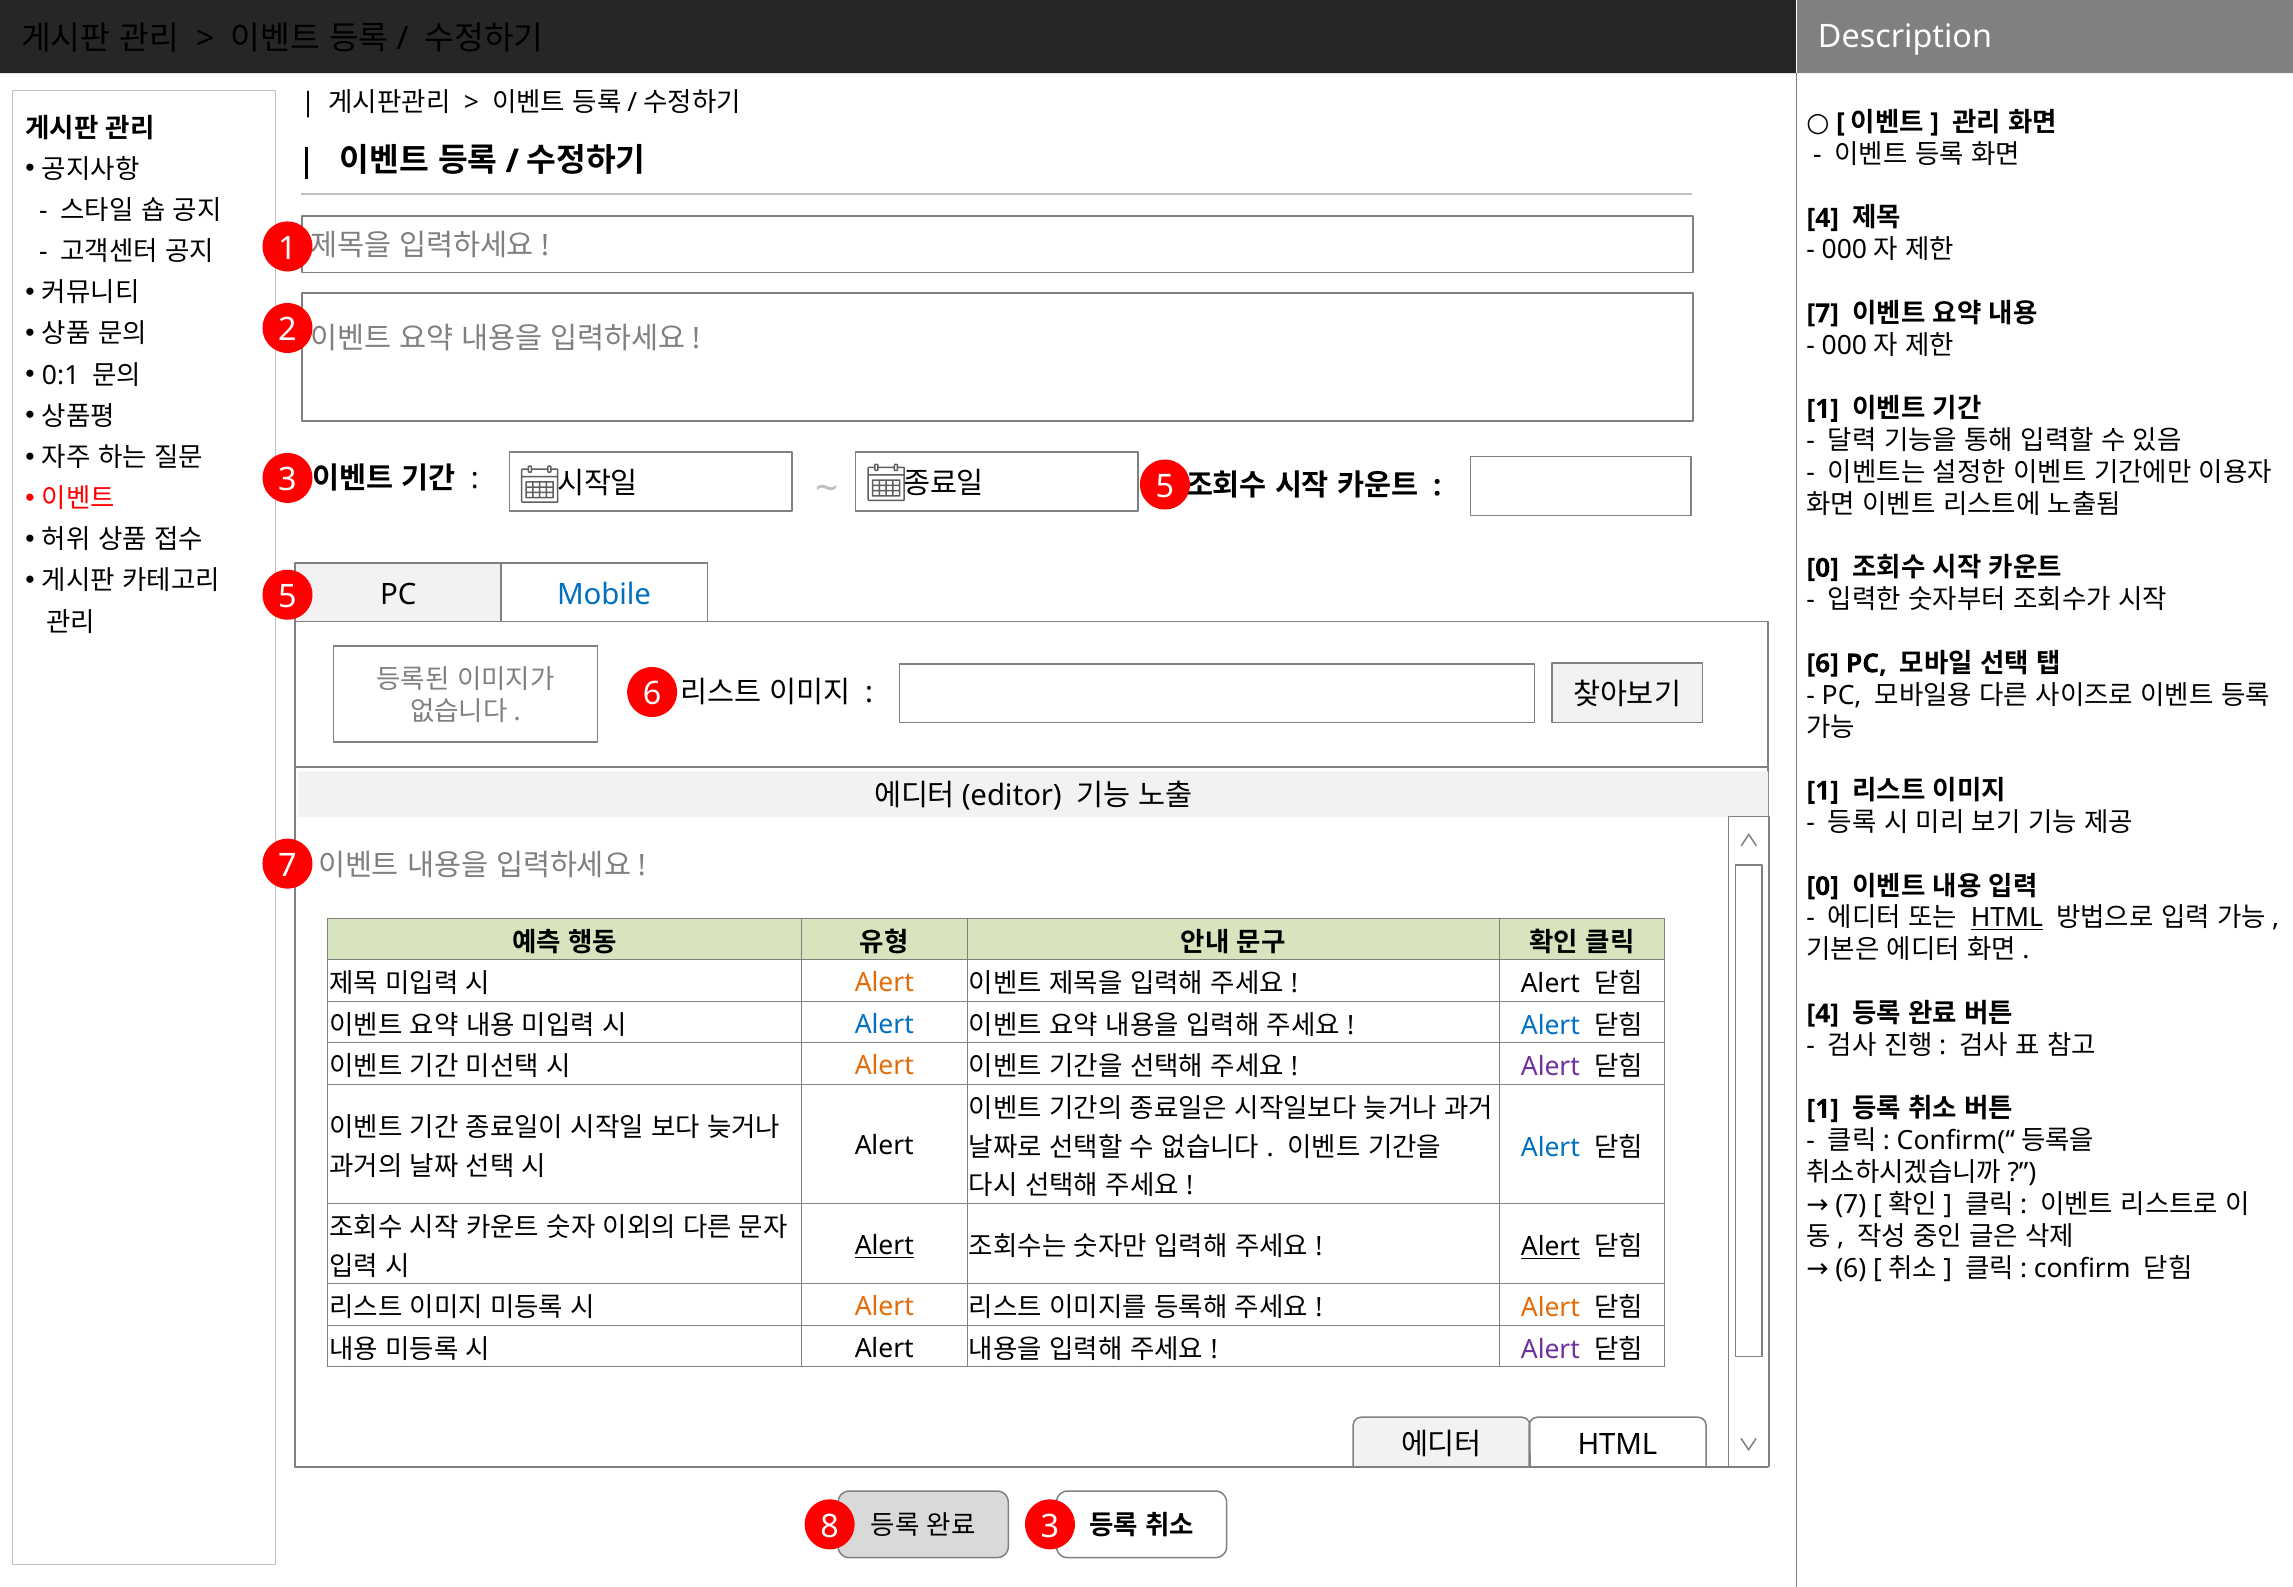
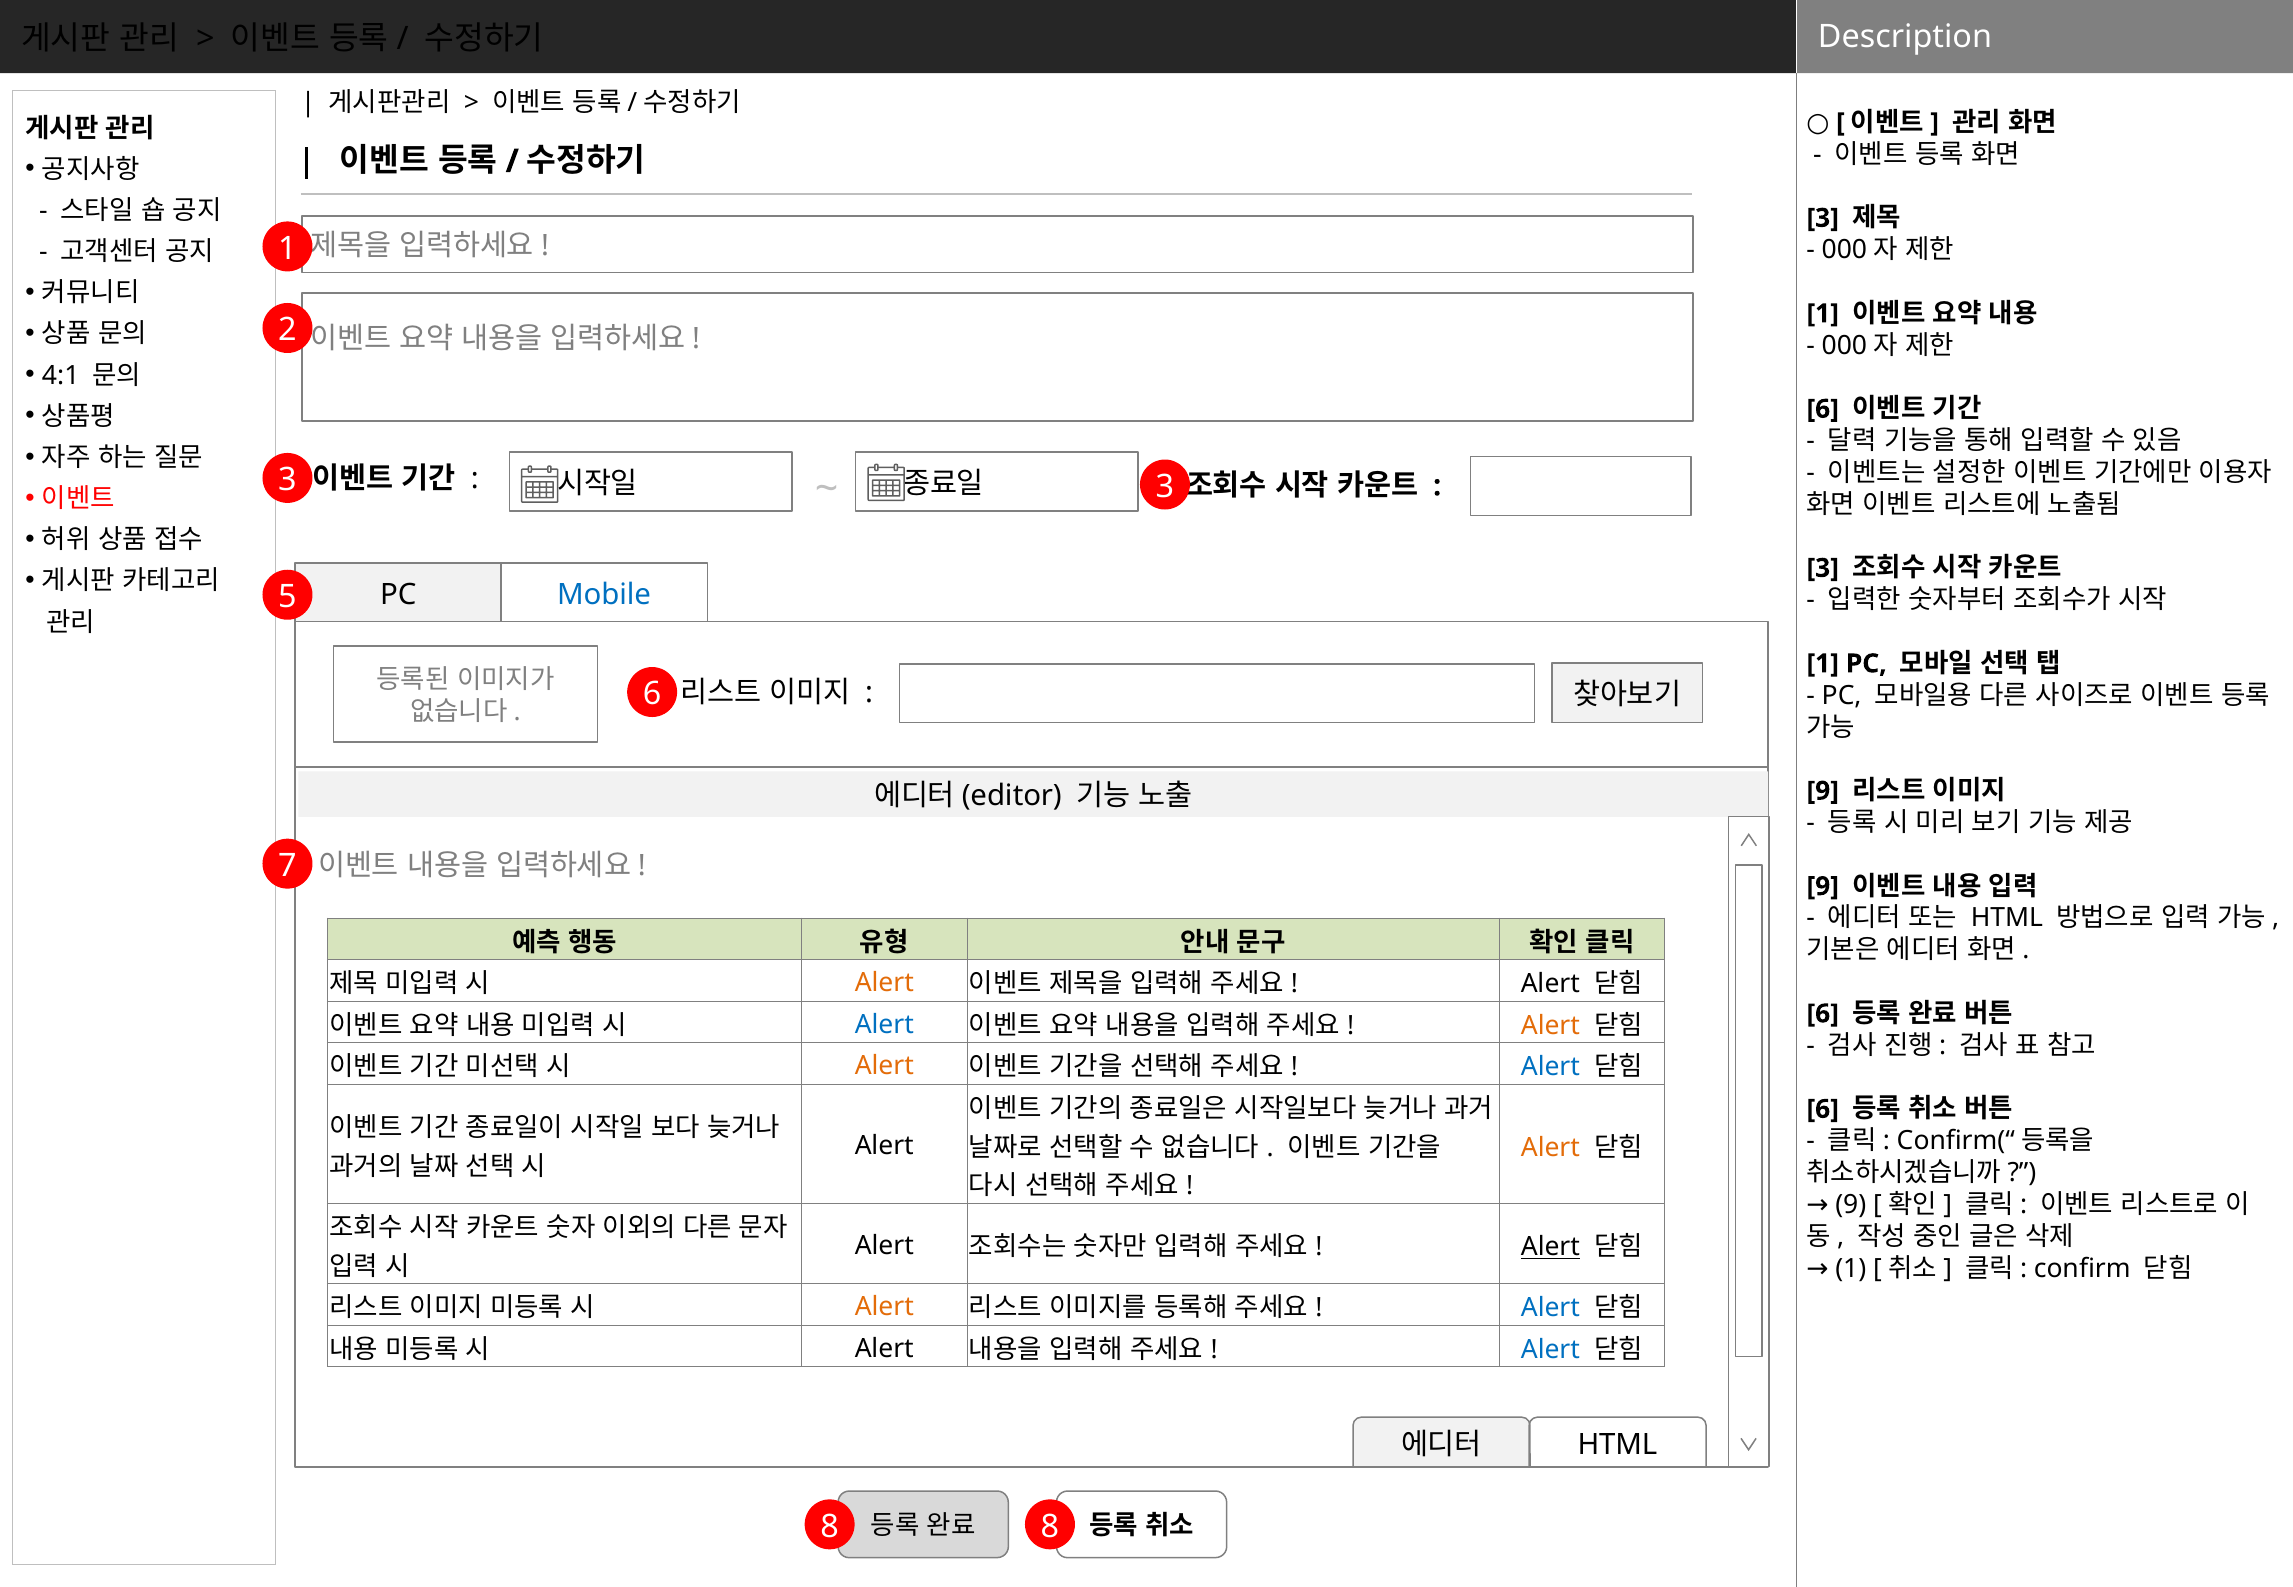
4: 4 -> 3 (1823, 218)
7: 7 -> 1 (1823, 314)
0:1: 0:1 -> 4:1 (61, 375)
1: 1 -> 6 (1823, 409)
3 5: 5 -> 3 (1165, 487)
0: 0 -> 3 (1823, 568)
6: 6 -> 1 (1823, 664)
1: 1 -> 9 (1823, 791)
0: 0 -> 9 (1823, 887)
HTML underline: present -> none (2007, 918)
4: 4 -> 6 (1823, 1014)
Alert colour: blue -> orange (1550, 1026)
Alert colour: purple -> blue (1550, 1067)
1: 1 -> 6 (1823, 1109)
Alert colour: blue -> orange (1550, 1148)
7: 7 -> 9 (1851, 1205)
Alert underline: present -> none (884, 1246)
6: 6 -> 1 (1851, 1269)
Alert colour: orange -> blue (1550, 1308)
Alert colour: purple -> blue (1550, 1350)
8 3: 3 -> 8 (1050, 1527)
